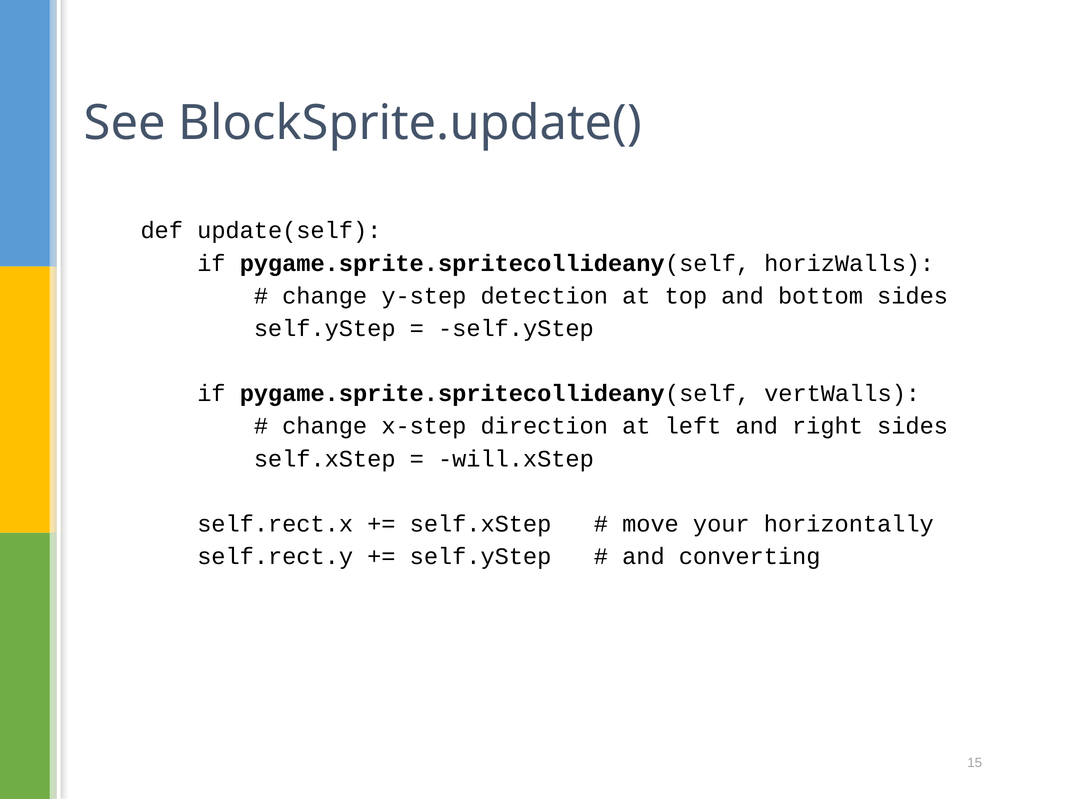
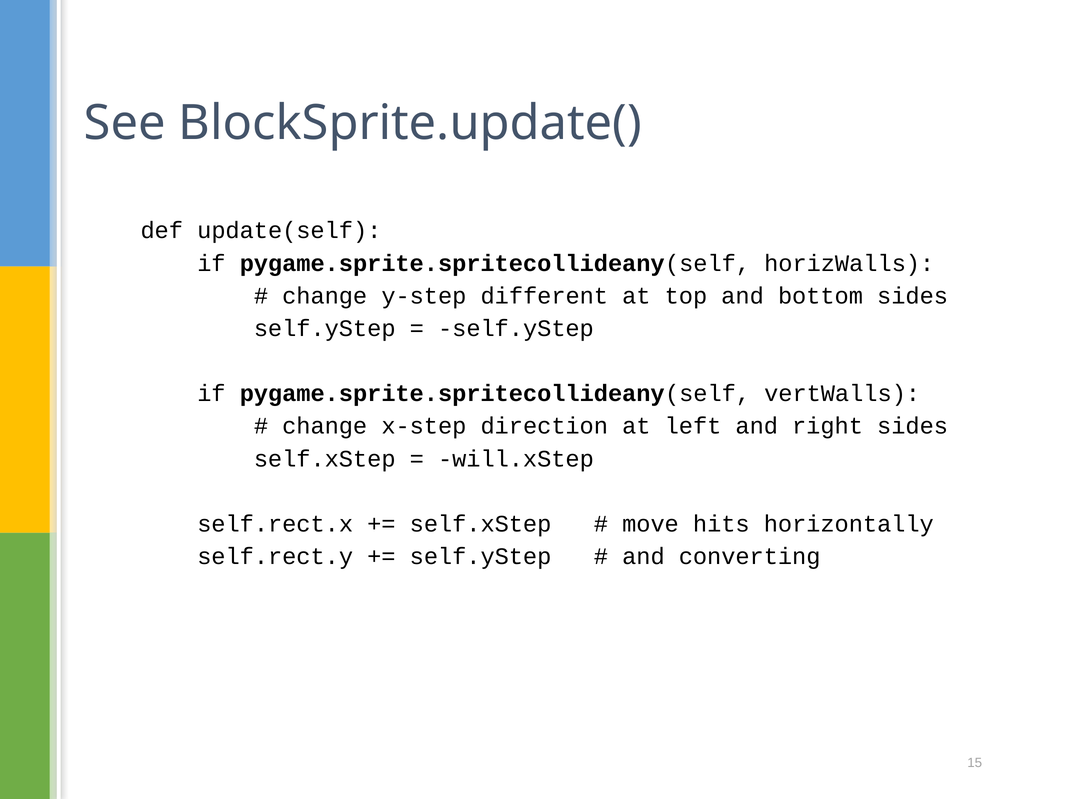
detection: detection -> different (544, 296)
your: your -> hits (721, 524)
